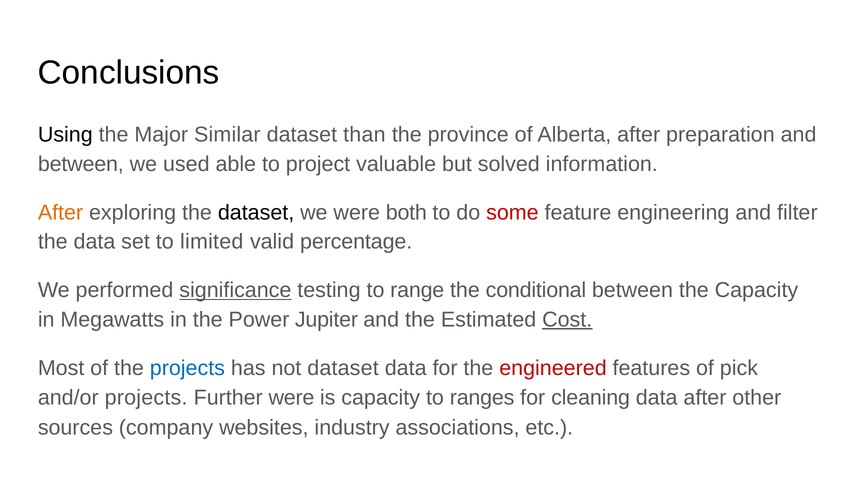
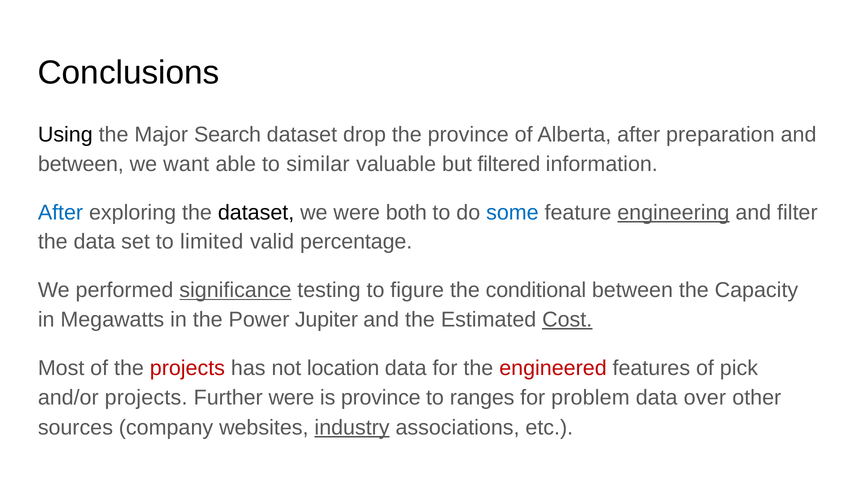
Similar: Similar -> Search (228, 135)
than: than -> drop (365, 135)
used: used -> want (186, 164)
project: project -> similar (318, 164)
solved: solved -> filtered (509, 164)
After colour: orange -> blue (60, 213)
some colour: red -> blue (512, 213)
engineering underline: none -> present (673, 213)
range: range -> figure (417, 290)
projects colour: blue -> red (187, 368)
not dataset: dataset -> location (343, 368)
is capacity: capacity -> province (381, 398)
cleaning: cleaning -> problem (590, 398)
data after: after -> over (705, 398)
industry underline: none -> present (352, 428)
